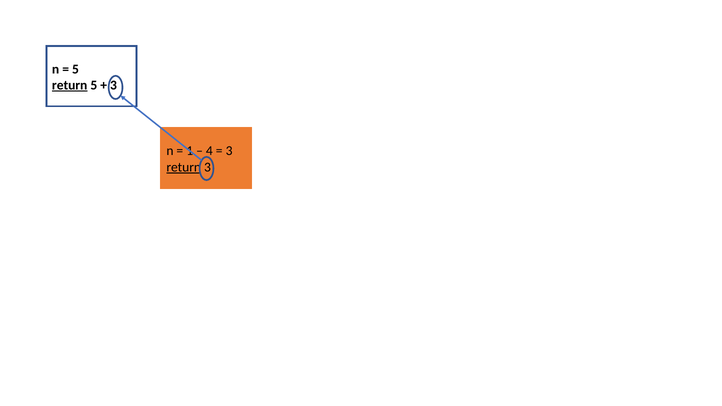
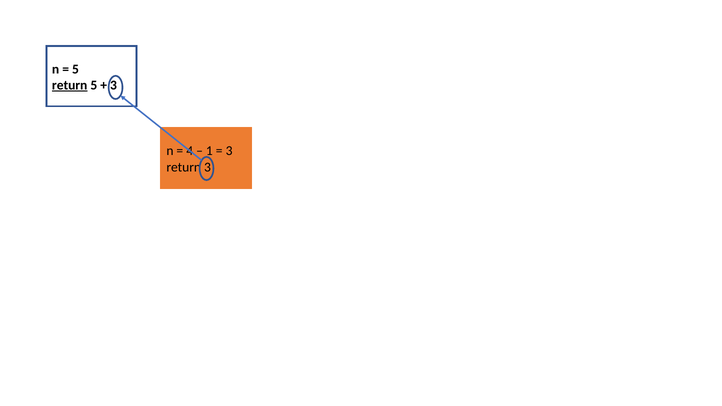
1: 1 -> 4 (190, 151)
4: 4 -> 1 (209, 151)
return underline: present -> none (184, 167)
